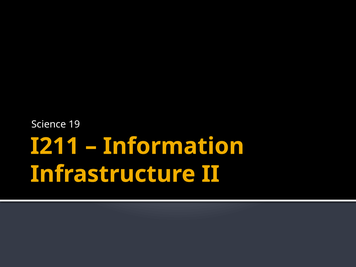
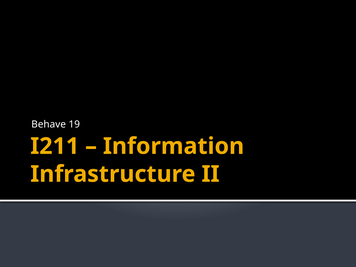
Science: Science -> Behave (49, 124)
